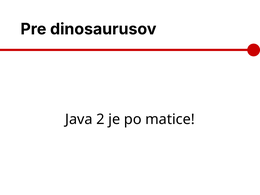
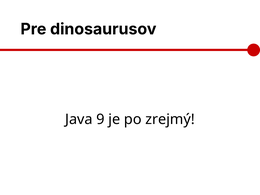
2: 2 -> 9 (100, 119)
matice: matice -> zrejmý (170, 119)
